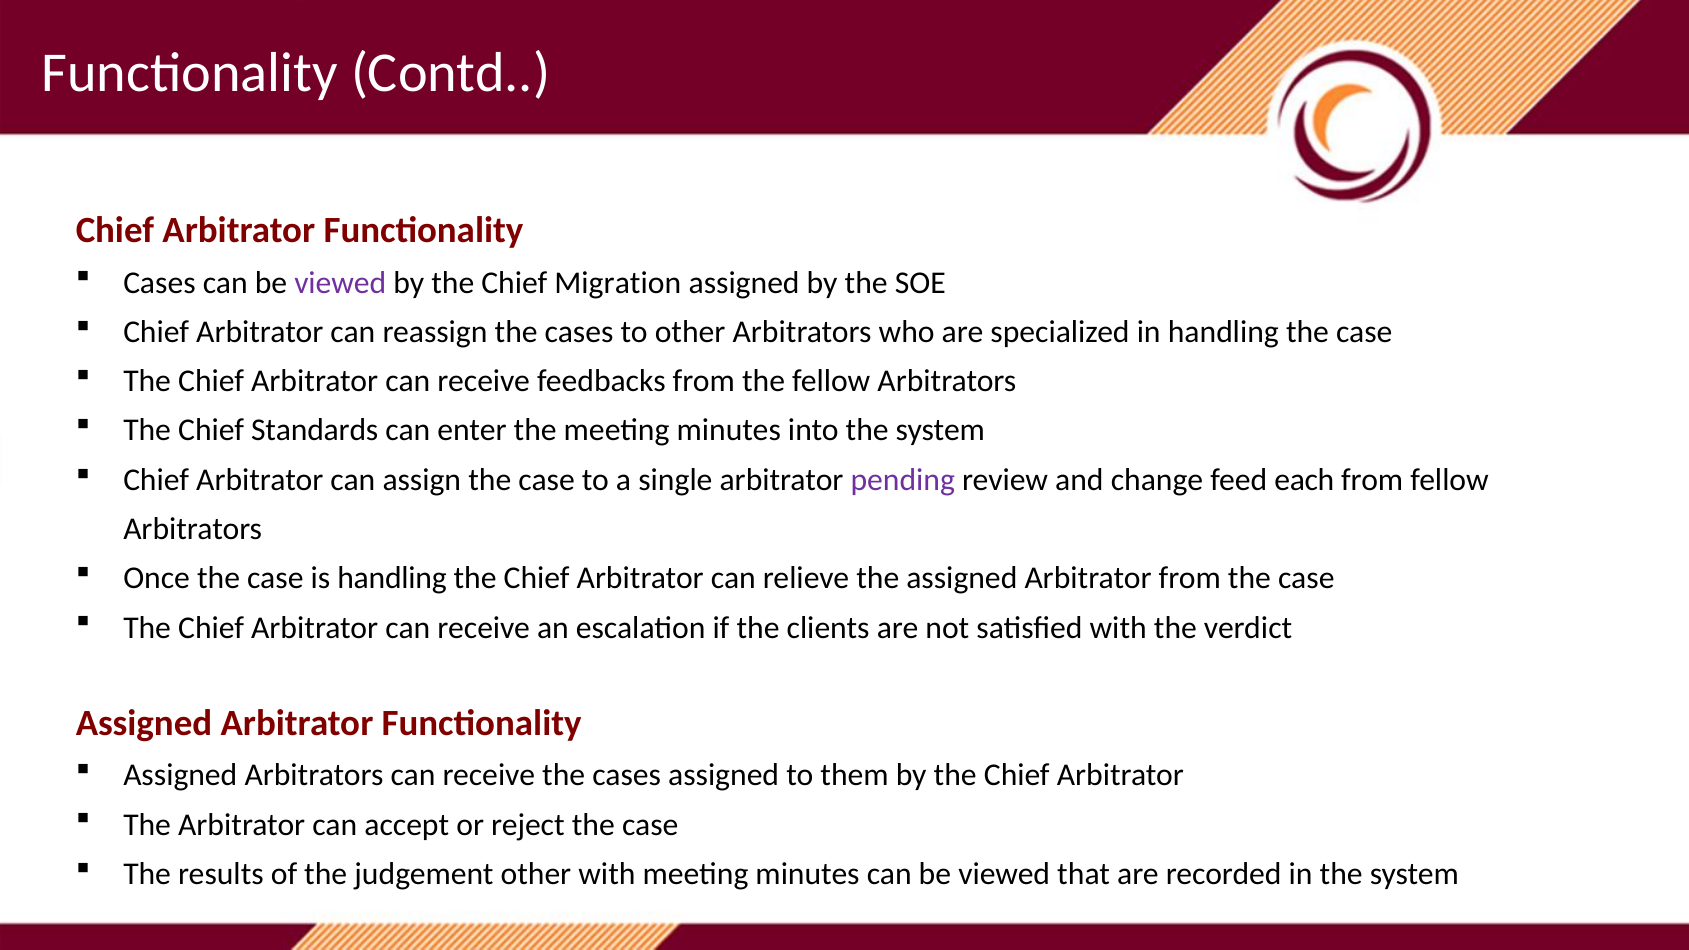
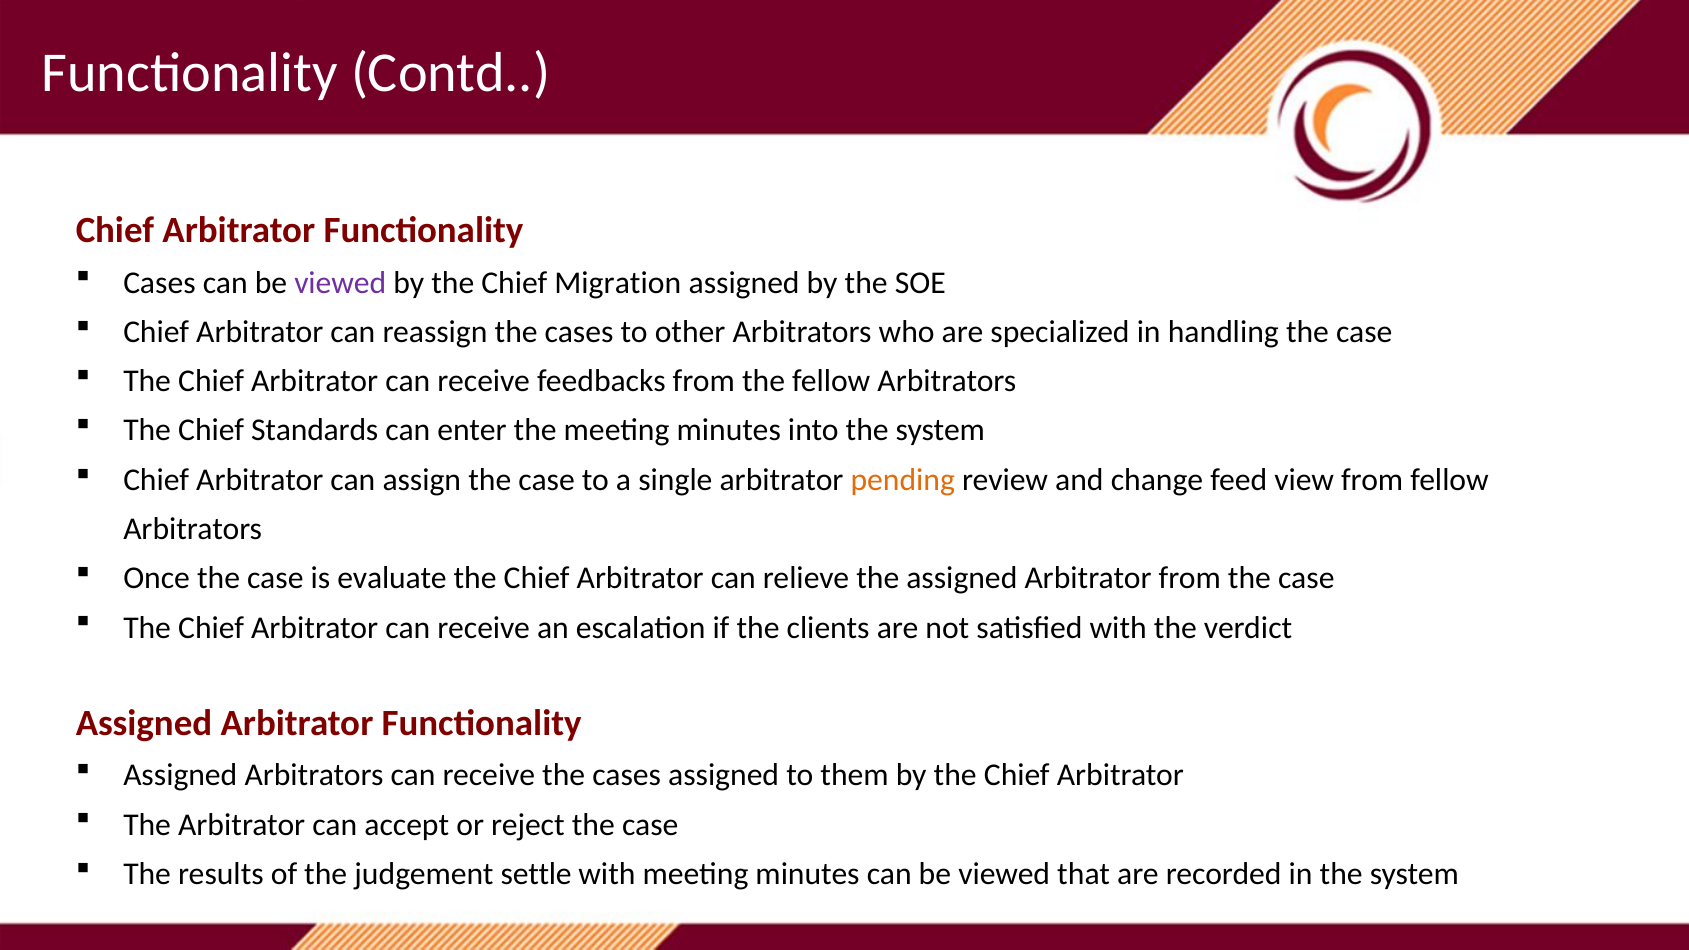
pending colour: purple -> orange (903, 480)
each: each -> view (1304, 480)
is handling: handling -> evaluate (392, 578)
judgement other: other -> settle (536, 874)
